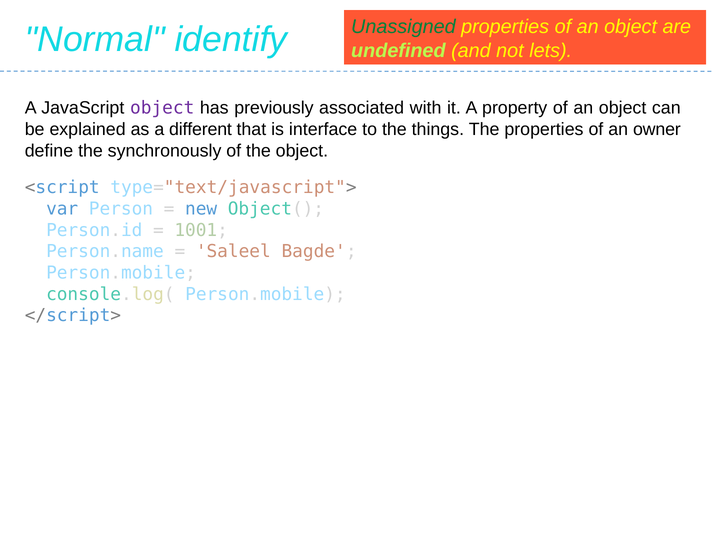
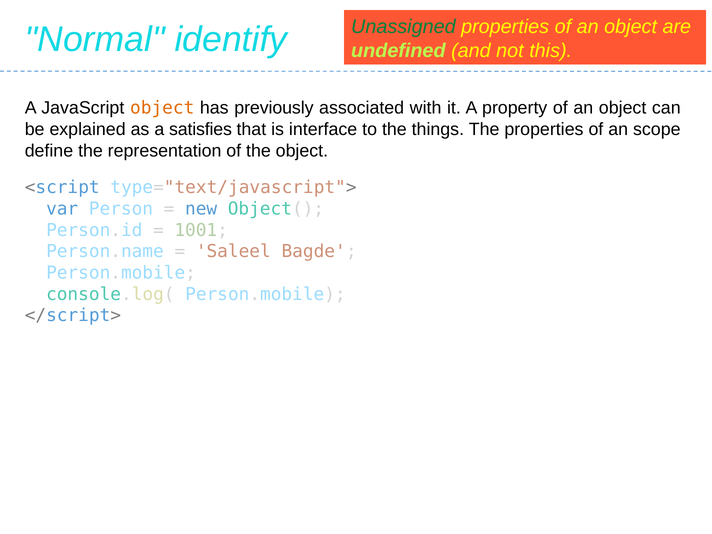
lets: lets -> this (551, 51)
object colour: purple -> orange (162, 108)
different: different -> satisfies (200, 129)
owner: owner -> scope (657, 129)
synchronously: synchronously -> representation (165, 151)
